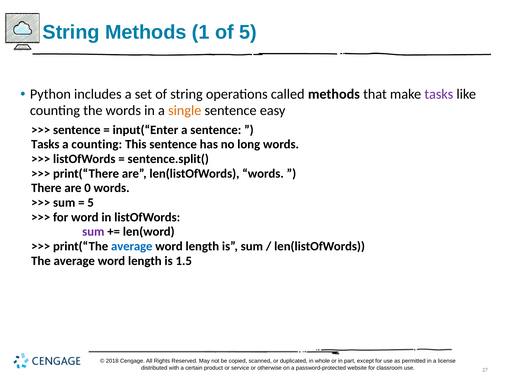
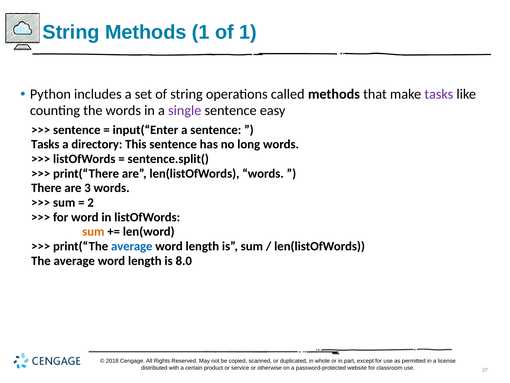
of 5: 5 -> 1 (248, 32)
single colour: orange -> purple (185, 110)
a counting: counting -> directory (97, 144)
0: 0 -> 3 (88, 188)
5: 5 -> 2 (91, 202)
sum colour: purple -> orange (93, 231)
1.5: 1.5 -> 8.0 (184, 261)
